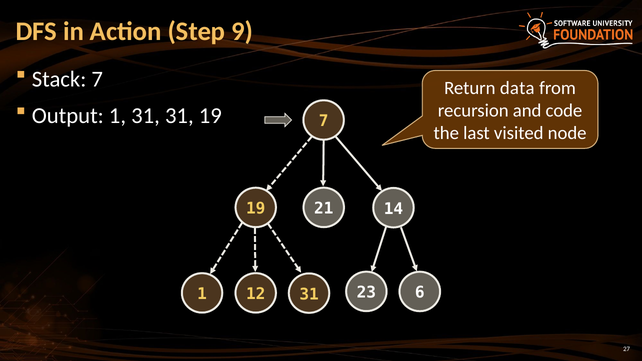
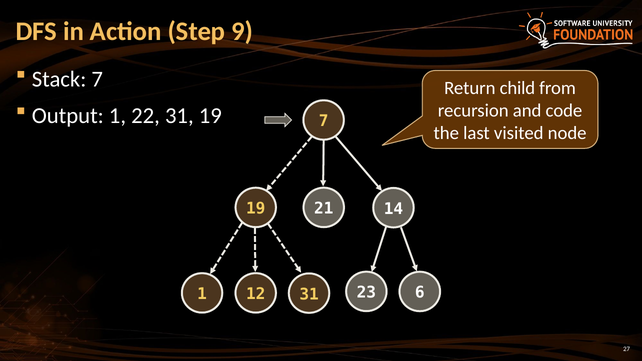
data: data -> child (517, 88)
1 31: 31 -> 22 (146, 116)
